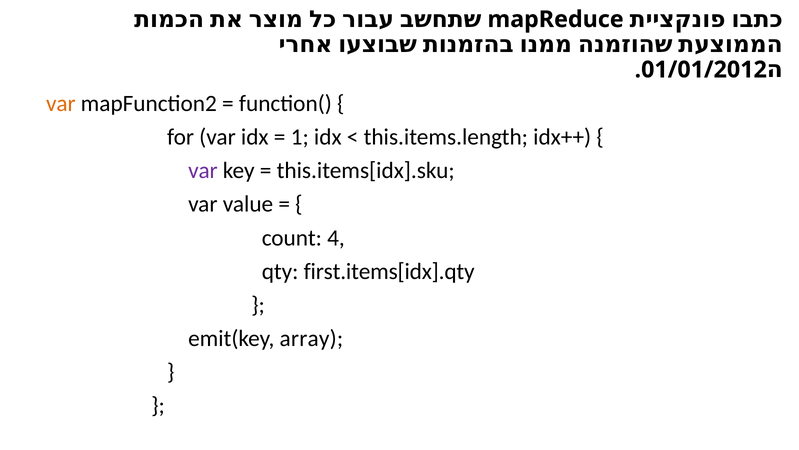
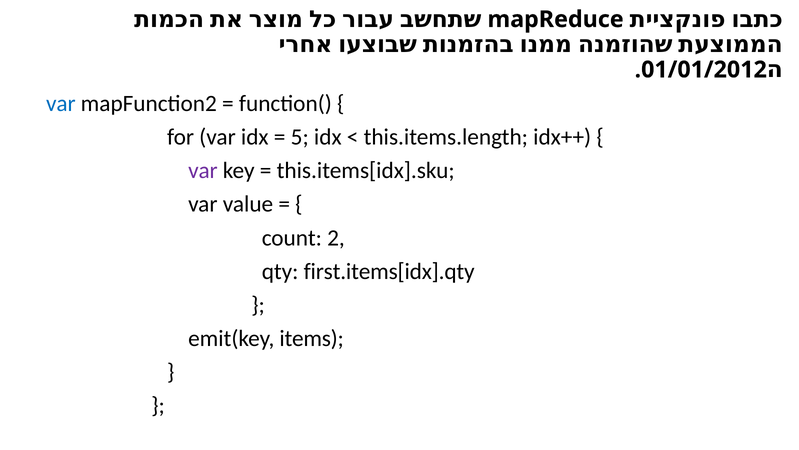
var colour: orange -> blue (61, 104)
1: 1 -> 5 (300, 137)
4: 4 -> 2 (336, 238)
array: array -> items (312, 338)
